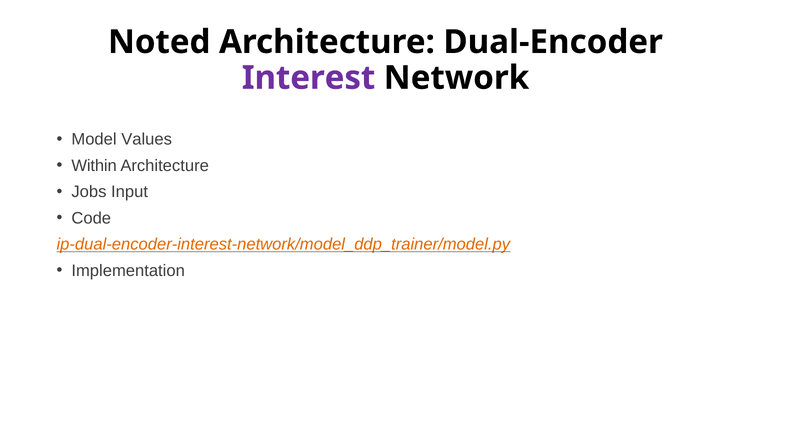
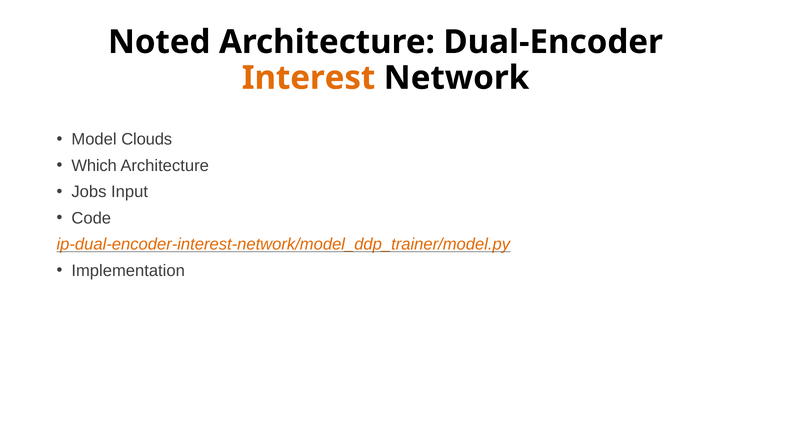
Interest colour: purple -> orange (308, 78)
Values: Values -> Clouds (147, 139)
Within: Within -> Which (94, 166)
